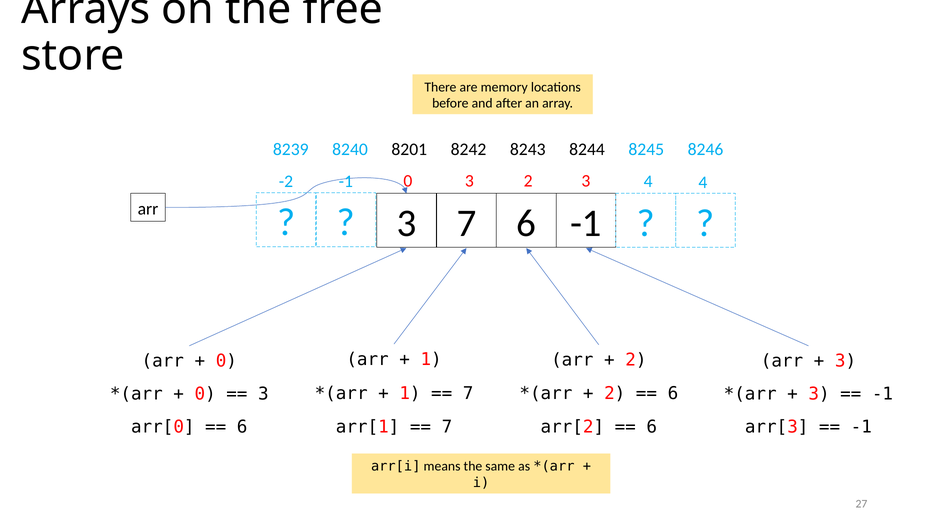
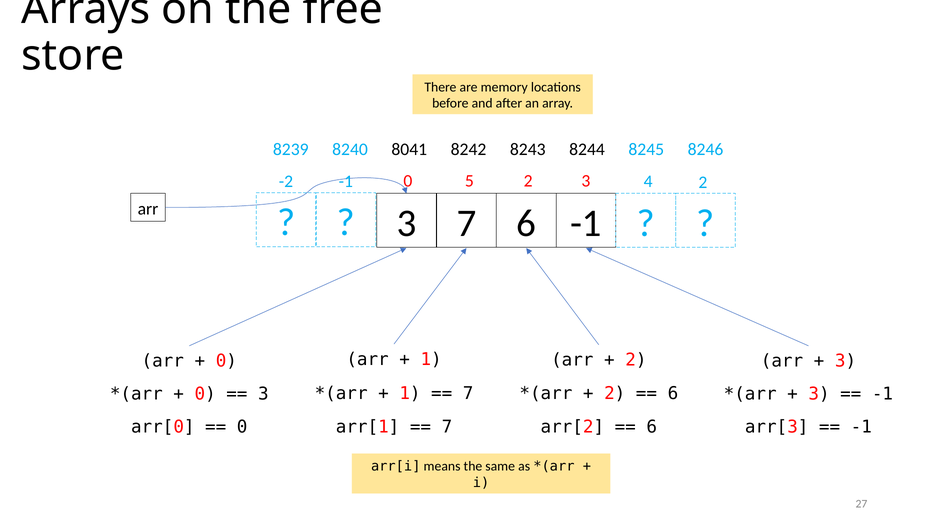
8201: 8201 -> 8041 (409, 149)
0 3: 3 -> 5 (469, 181)
4 4: 4 -> 2 (703, 182)
6: 6 -> 0 (242, 427)
